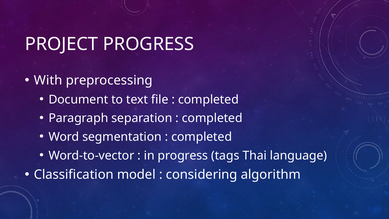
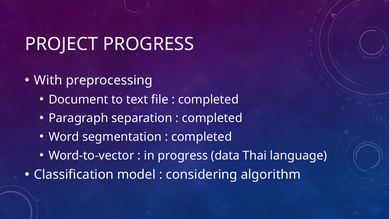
tags: tags -> data (225, 155)
